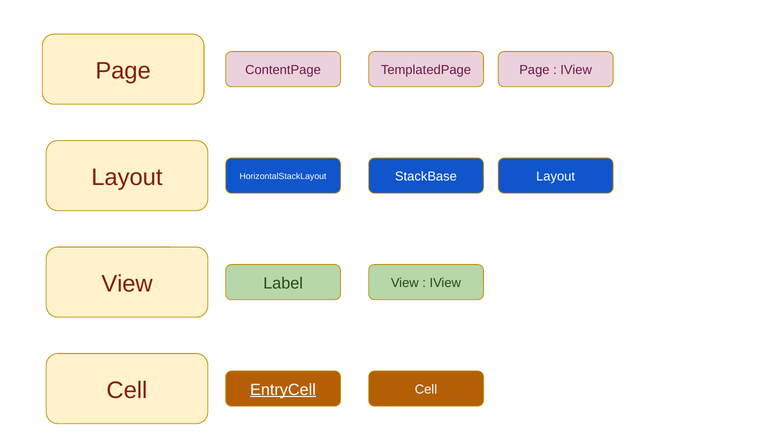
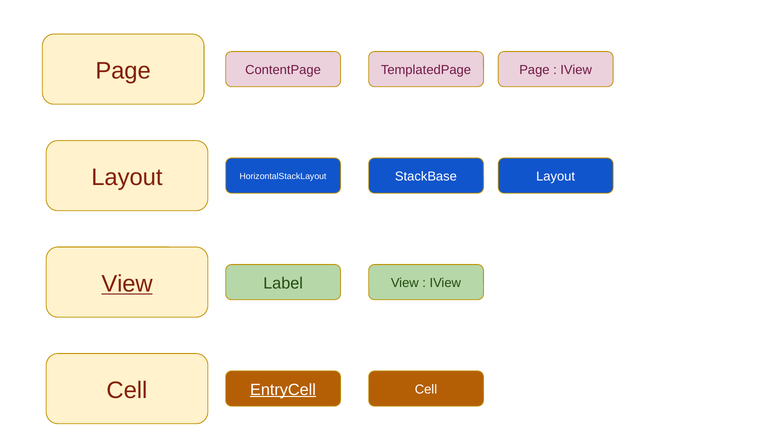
View underline: none -> present (127, 284)
